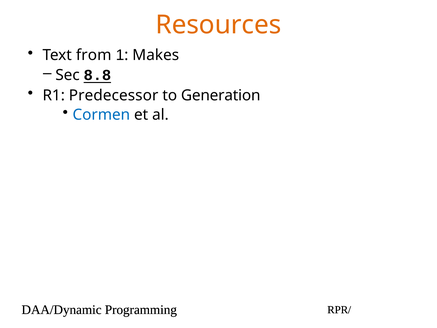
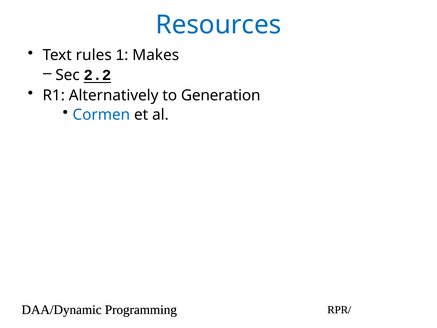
Resources colour: orange -> blue (218, 25)
from: from -> rules (94, 55)
8.8: 8.8 -> 2.2 (97, 75)
Predecessor: Predecessor -> Alternatively (114, 95)
